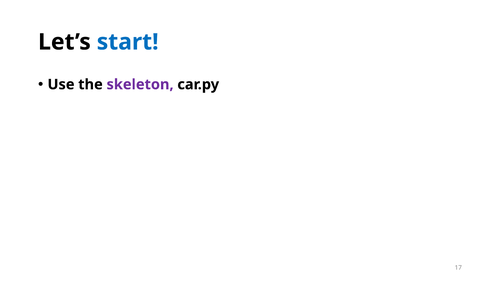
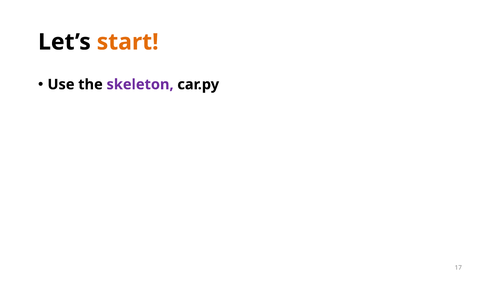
start colour: blue -> orange (128, 42)
